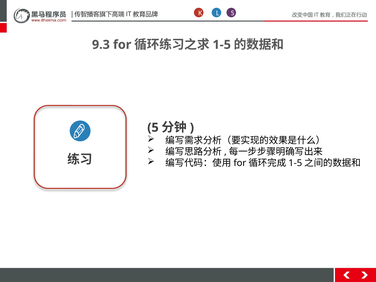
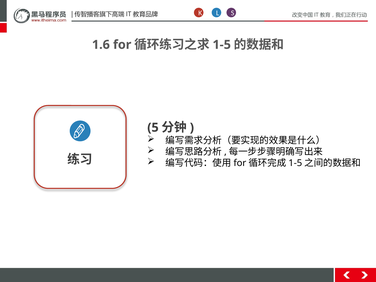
9.3: 9.3 -> 1.6 (101, 45)
